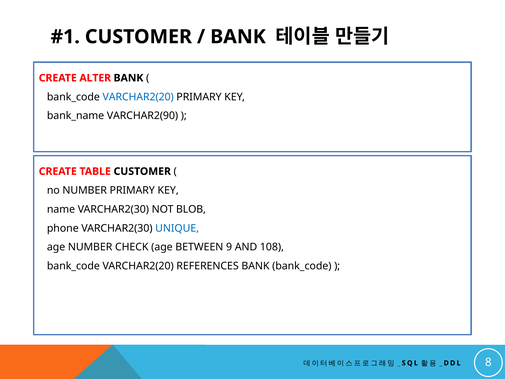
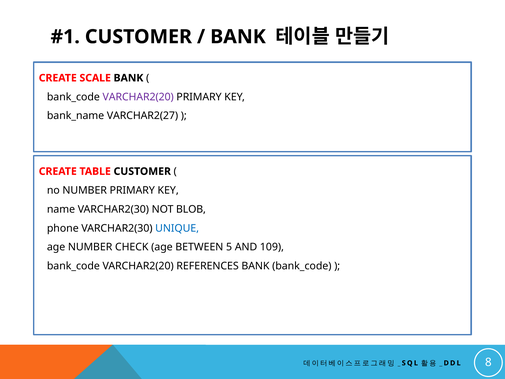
ALTER: ALTER -> SCALE (95, 78)
VARCHAR2(20 colour: blue -> purple (138, 97)
VARCHAR2(90: VARCHAR2(90 -> VARCHAR2(27 (142, 116)
9: 9 -> 5 (229, 247)
108: 108 -> 109 (272, 247)
